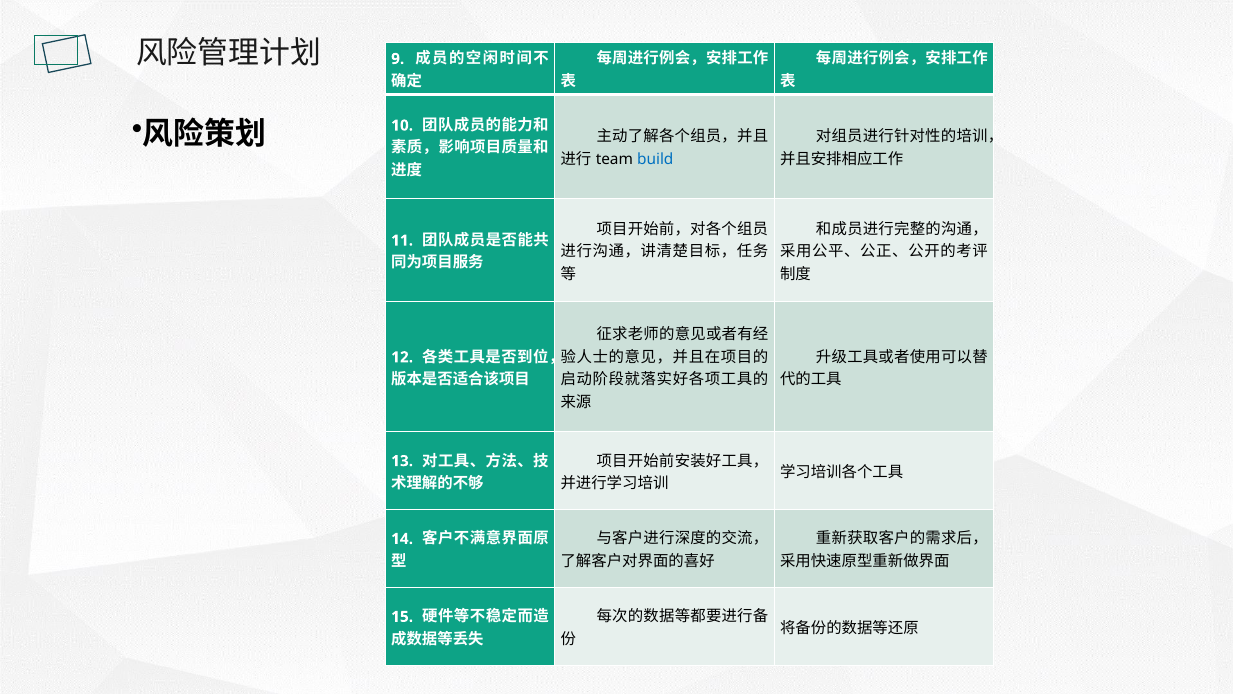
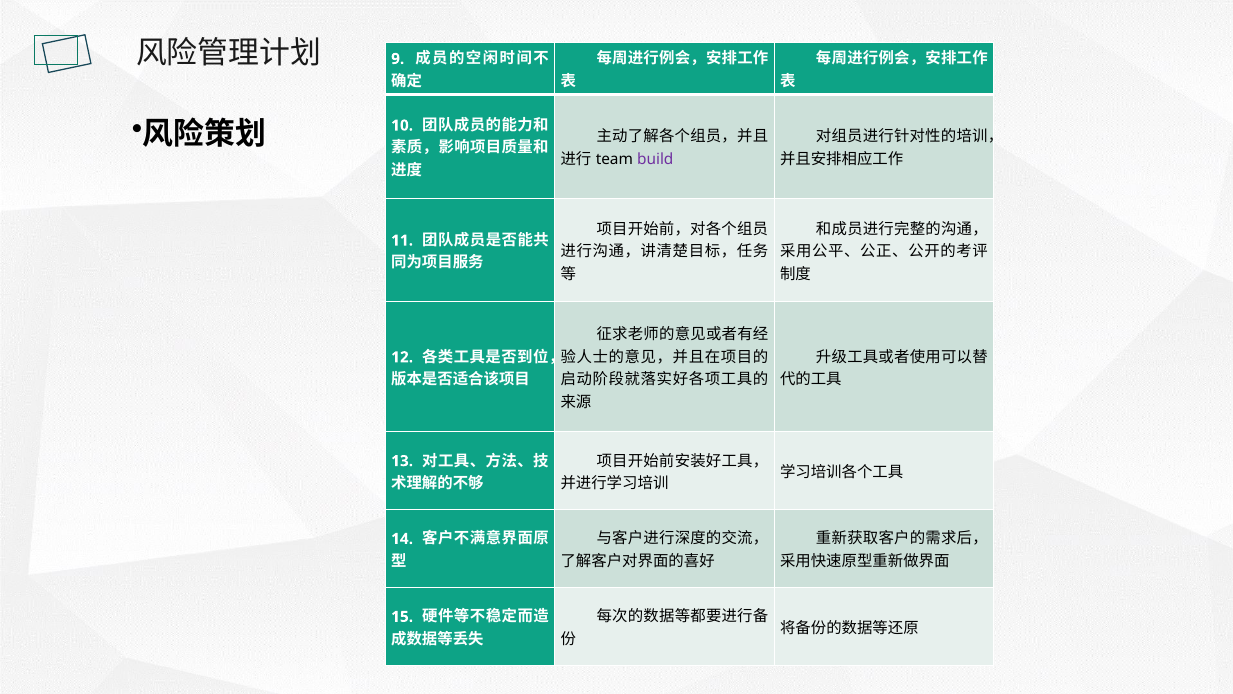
build colour: blue -> purple (655, 159)
